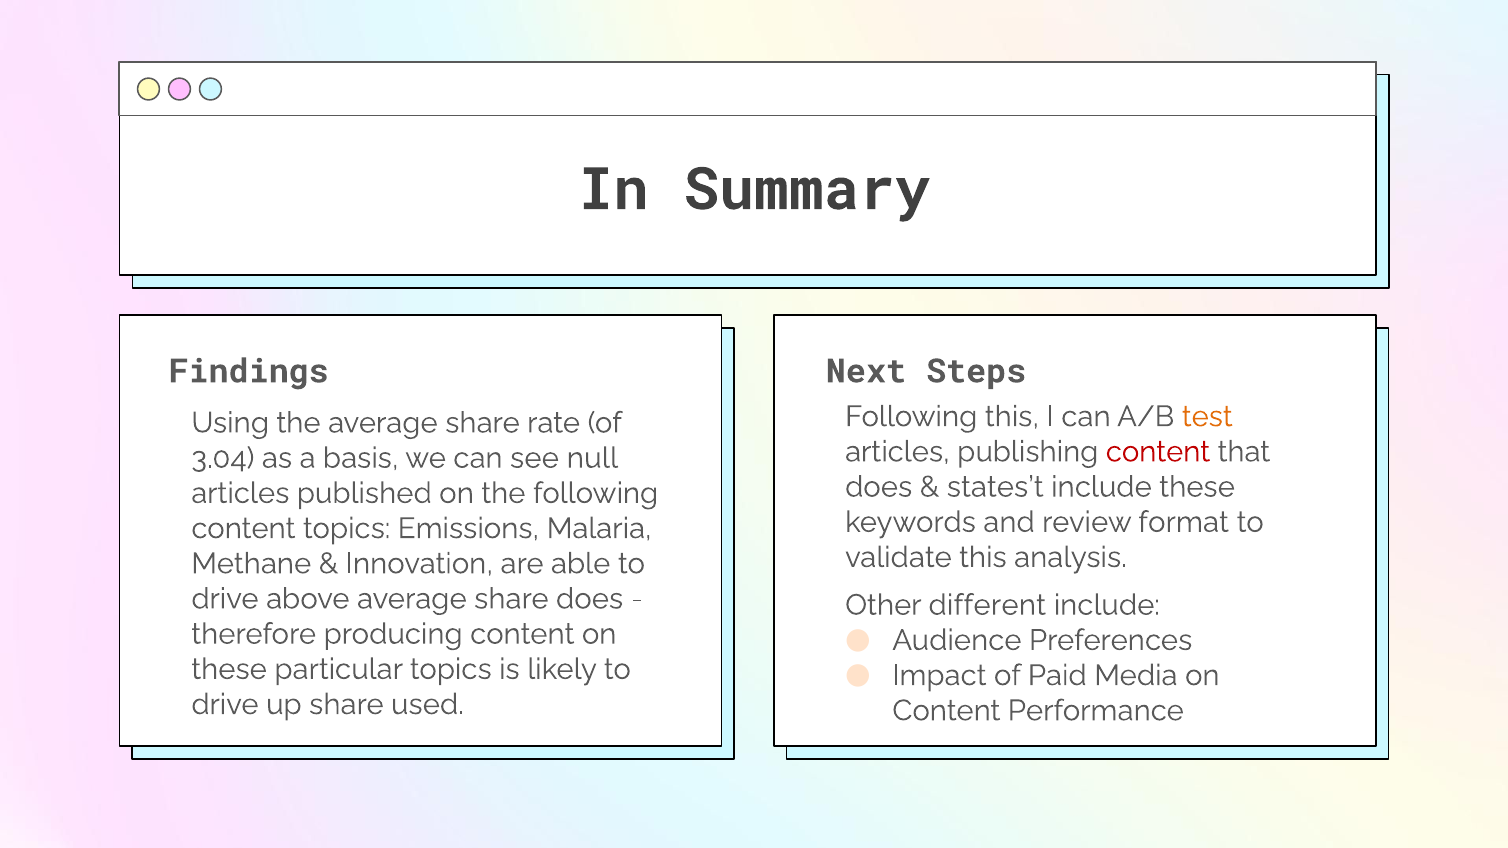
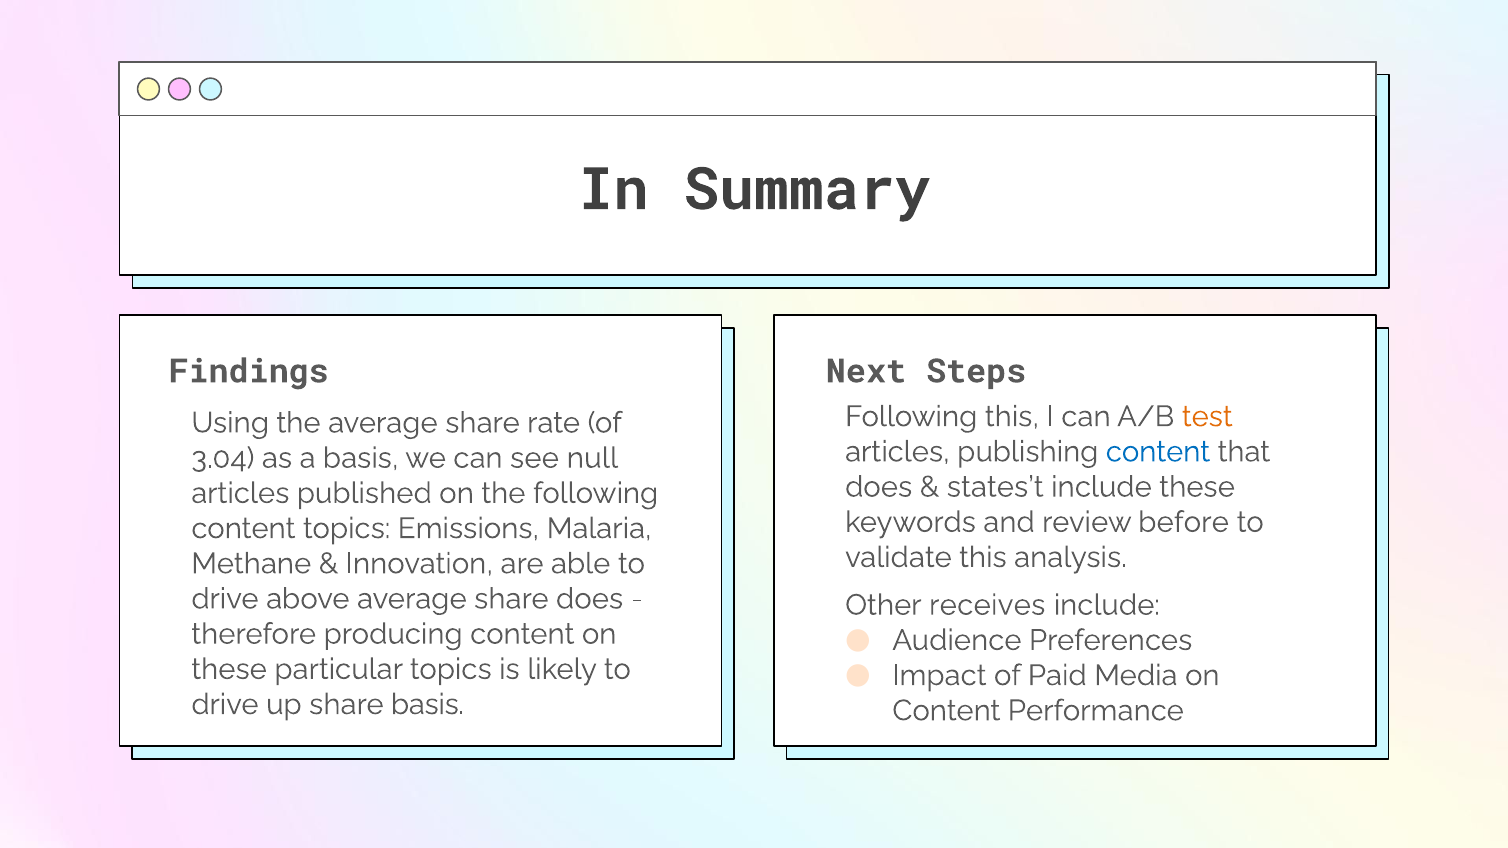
content colour: red -> blue (1158, 452)
format: format -> before (1184, 522)
different: different -> receives (987, 605)
share used: used -> basis (428, 705)
